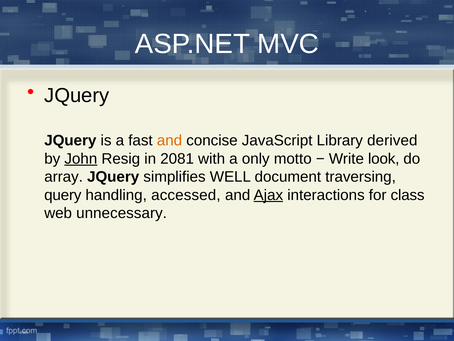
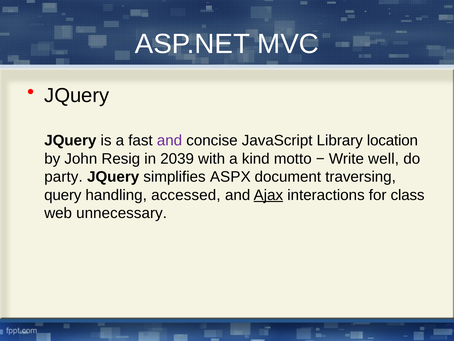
and colour: orange -> purple (169, 140)
derived: derived -> location (392, 140)
John underline: present -> none (81, 158)
2081: 2081 -> 2039 (177, 158)
only: only -> kind (256, 158)
look: look -> well (384, 158)
array: array -> party (64, 177)
WELL: WELL -> ASPX (230, 177)
